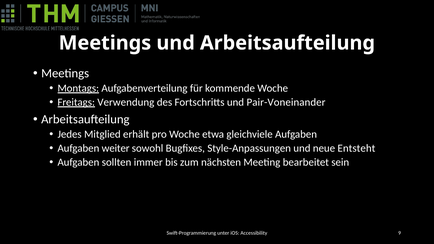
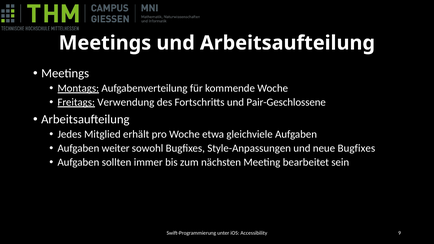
Pair-Voneinander: Pair-Voneinander -> Pair-Geschlossene (286, 102)
neue Entsteht: Entsteht -> Bugfixes (356, 148)
